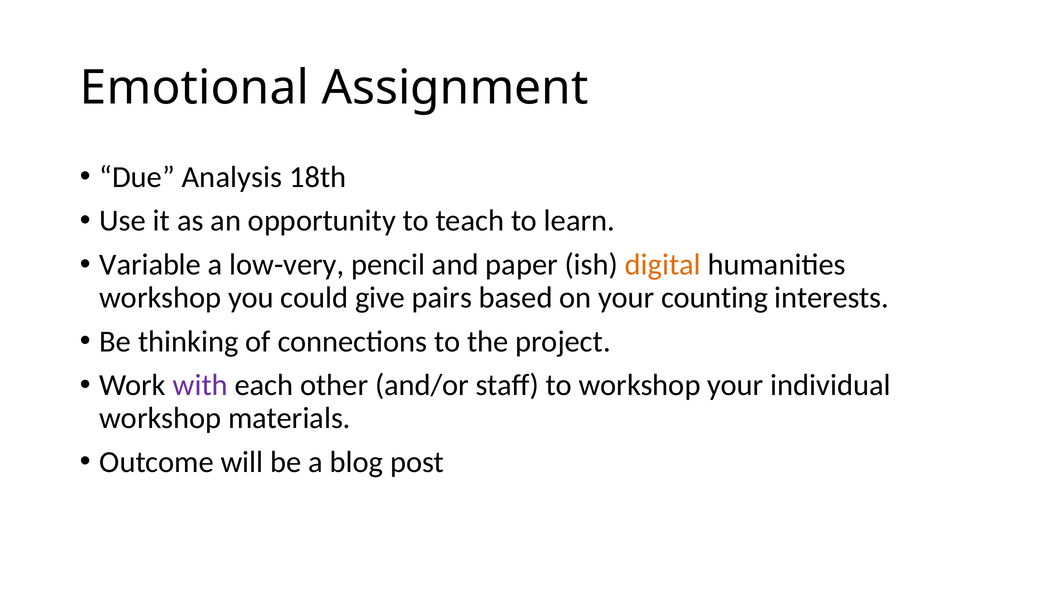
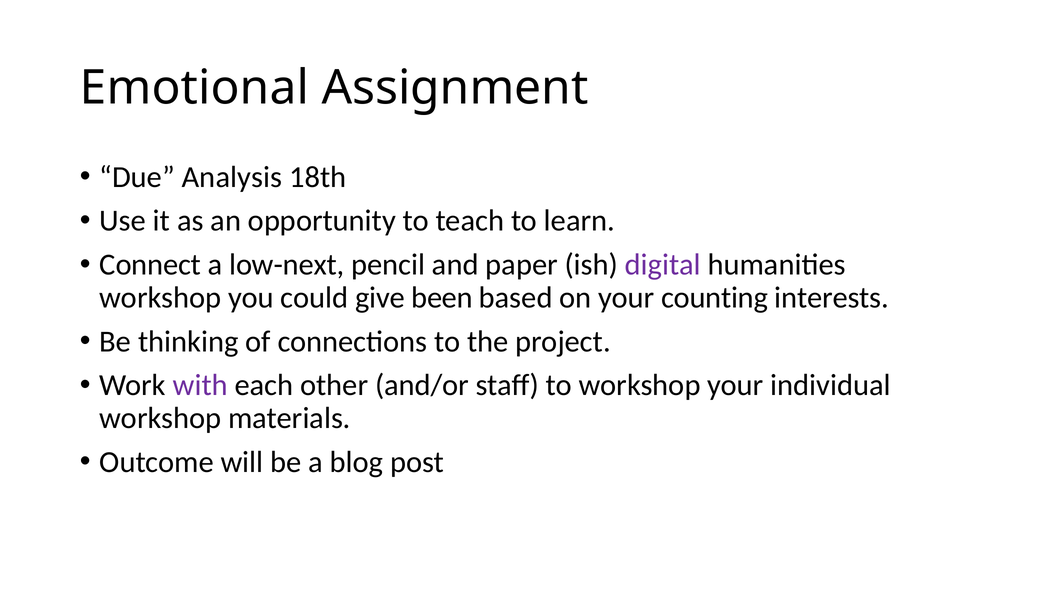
Variable: Variable -> Connect (150, 265)
low-very: low-very -> low-next (287, 265)
digital colour: orange -> purple (663, 265)
pairs: pairs -> been (442, 298)
